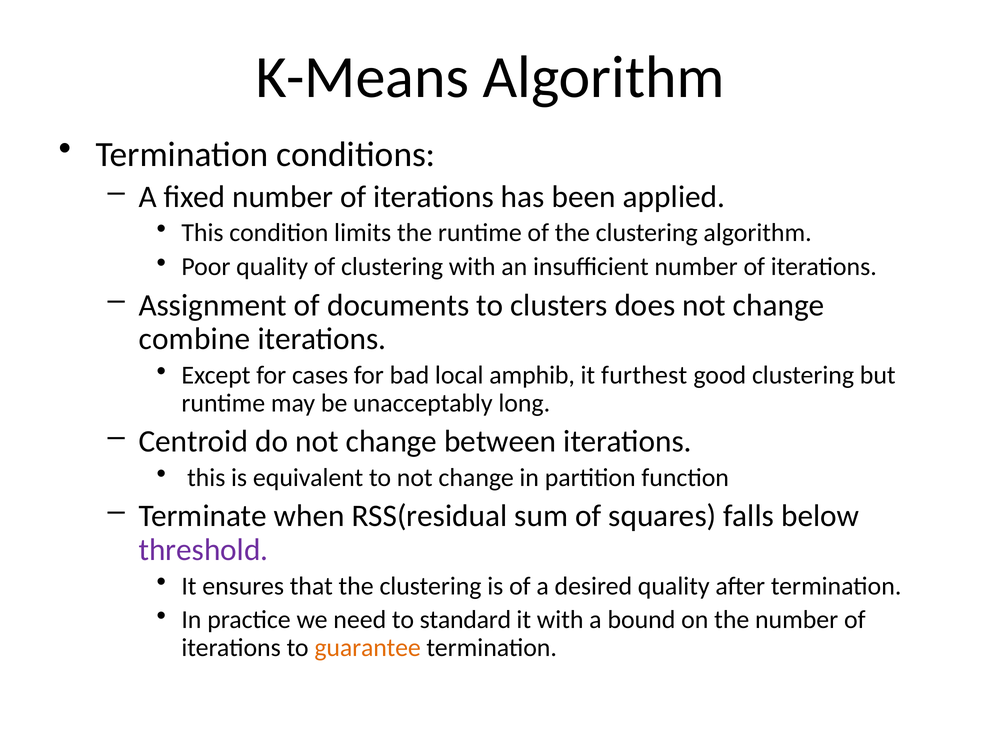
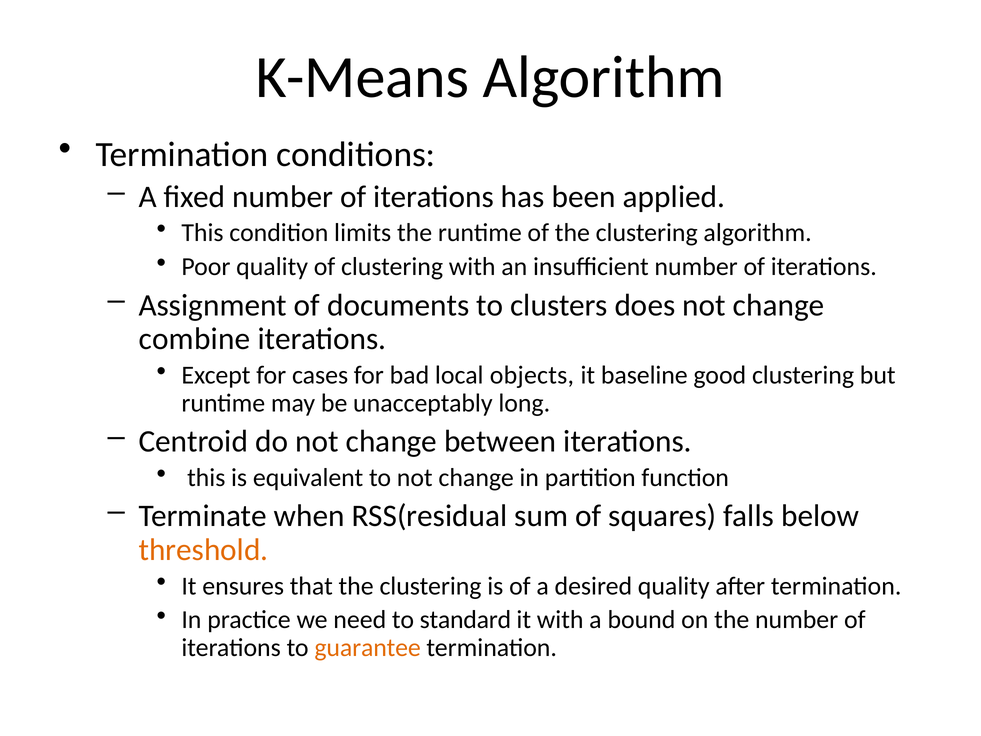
amphib: amphib -> objects (532, 375)
furthest: furthest -> baseline (644, 375)
threshold colour: purple -> orange (203, 550)
